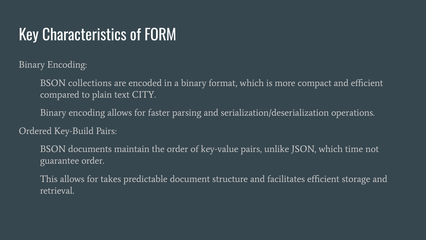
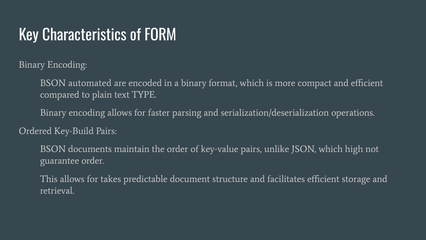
collections: collections -> automated (90, 83)
CITY: CITY -> TYPE (144, 95)
time: time -> high (354, 149)
